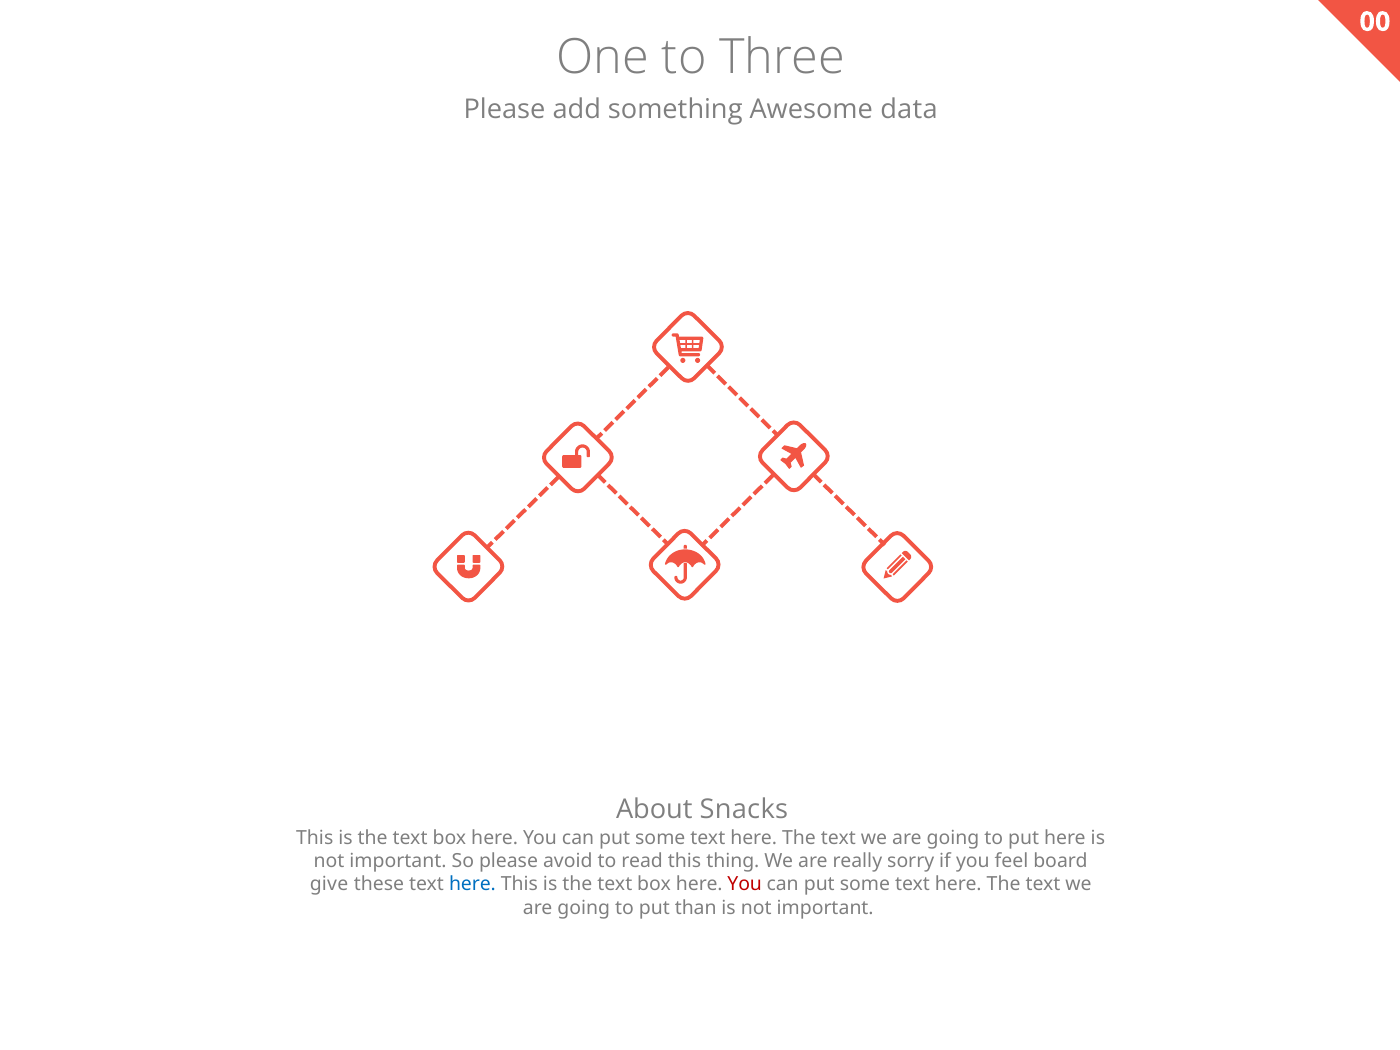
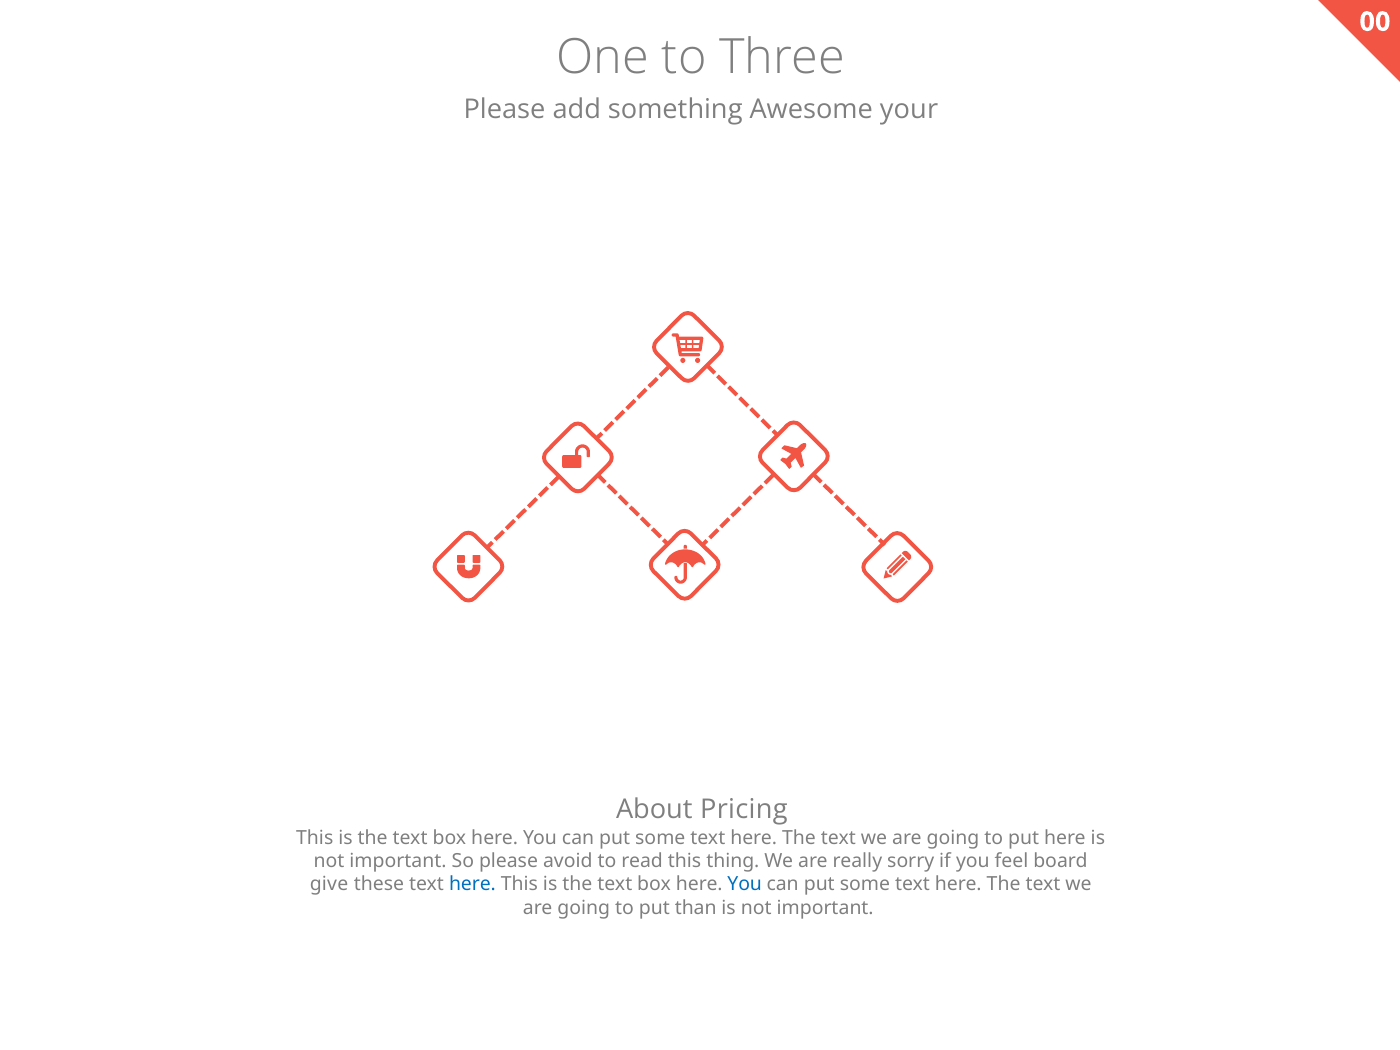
data: data -> your (909, 109)
Snacks: Snacks -> Pricing (744, 809)
You colour: red -> blue (745, 884)
